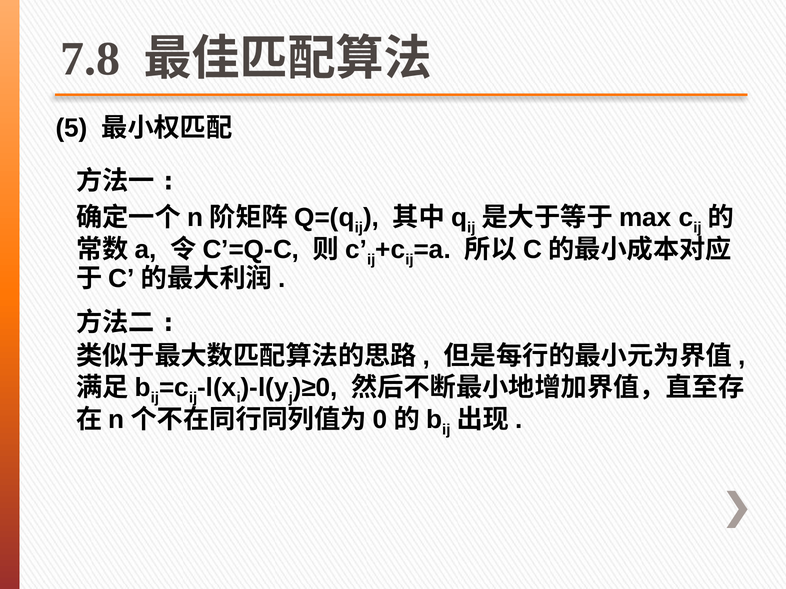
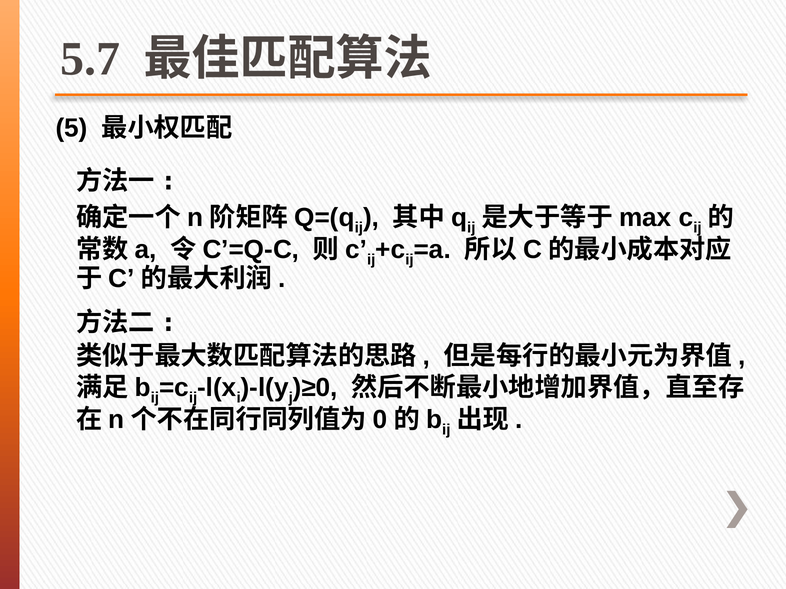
7.8: 7.8 -> 5.7 (90, 59)
